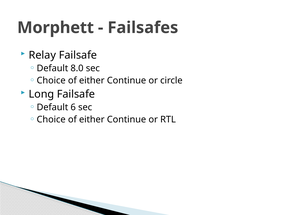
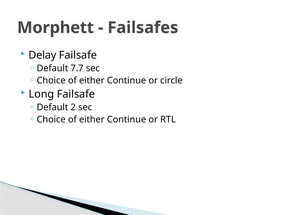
Relay: Relay -> Delay (42, 55)
8.0: 8.0 -> 7.7 (77, 68)
6: 6 -> 2 (73, 107)
